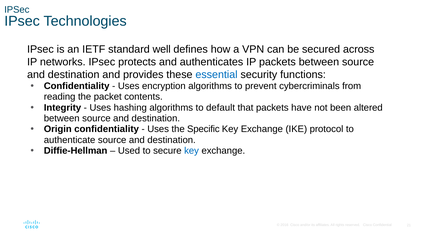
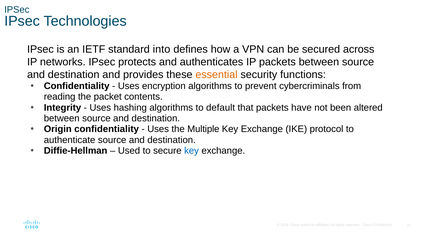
well: well -> into (162, 49)
essential colour: blue -> orange (217, 75)
Specific: Specific -> Multiple (203, 129)
